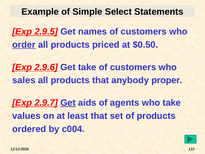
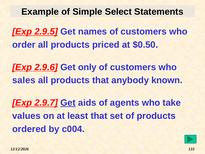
order underline: present -> none (24, 45)
Get take: take -> only (87, 67)
proper: proper -> known (167, 80)
